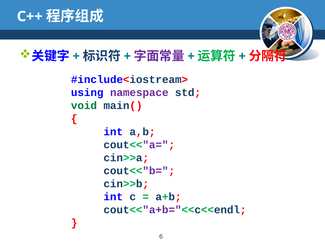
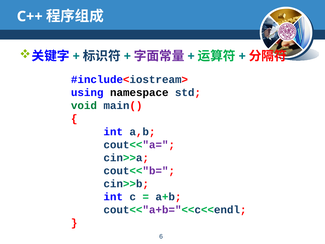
namespace colour: purple -> black (139, 93)
